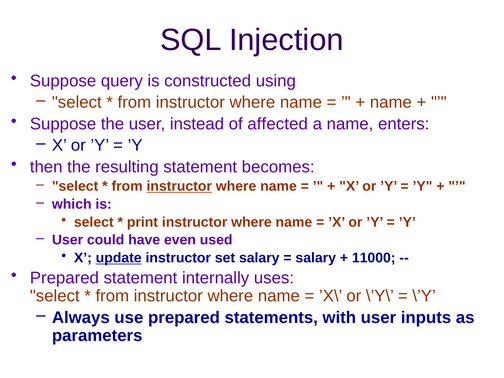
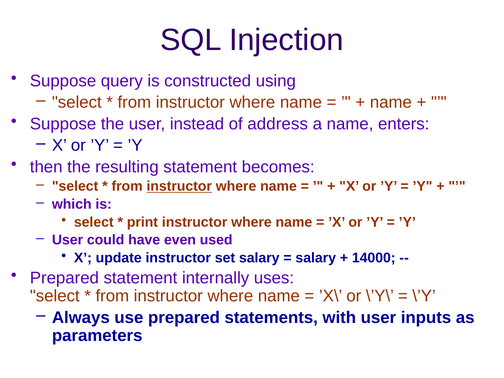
affected: affected -> address (278, 124)
update underline: present -> none (119, 258)
11000: 11000 -> 14000 (374, 258)
